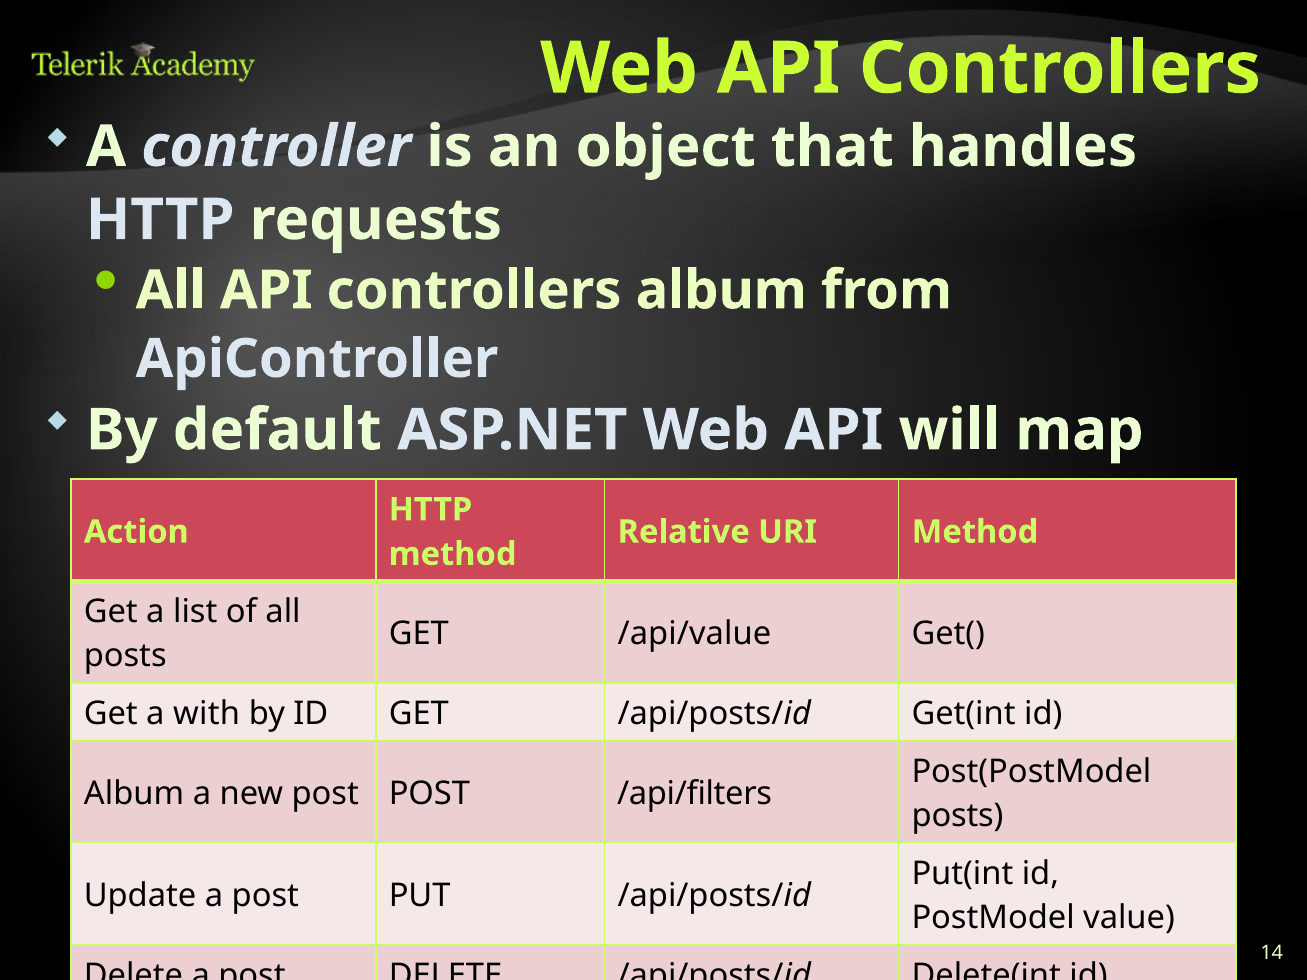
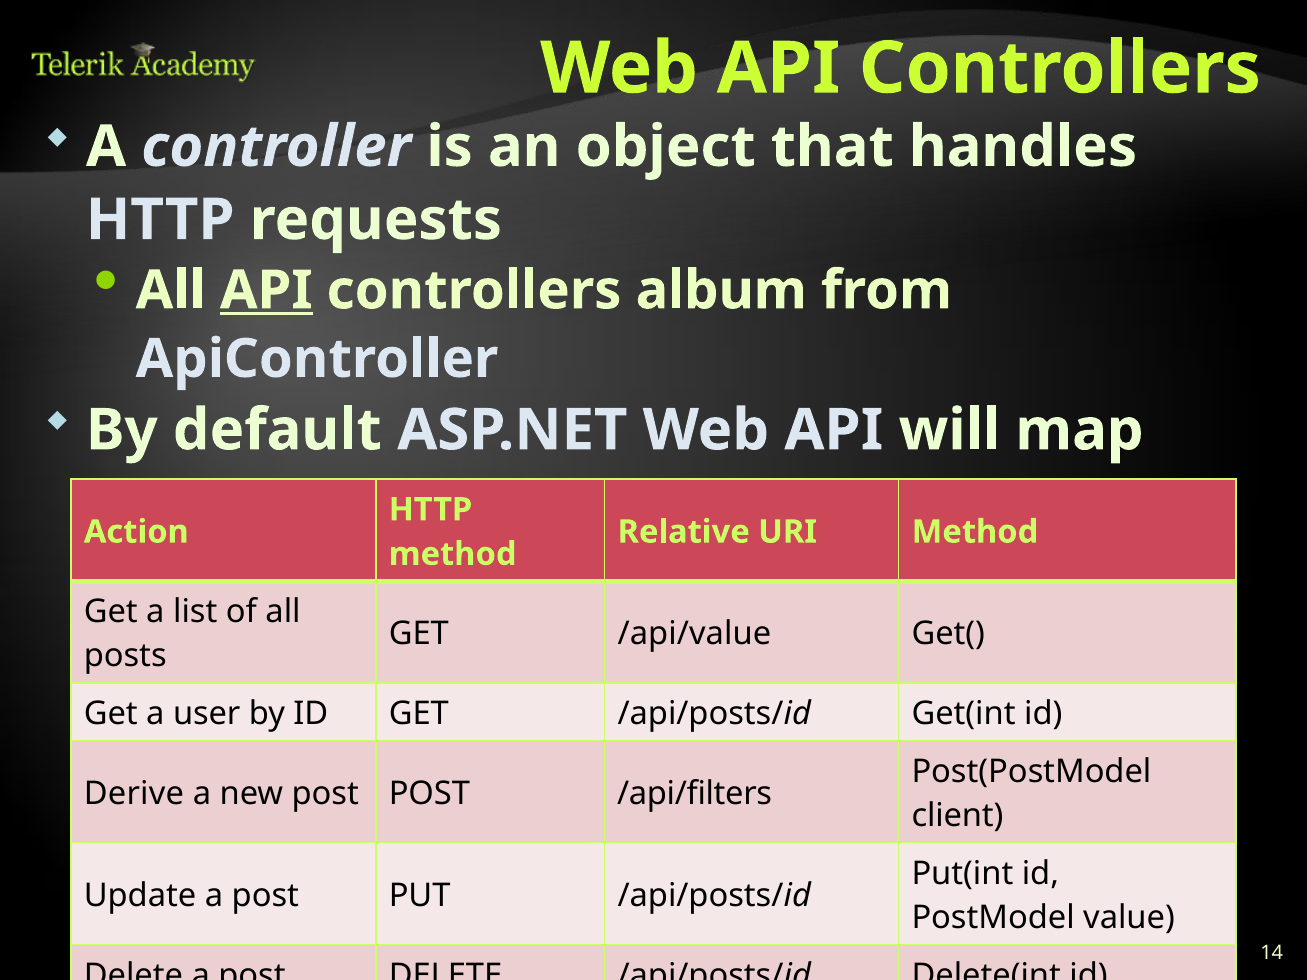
API underline: none -> present (266, 291)
with: with -> user (207, 714)
Album: Album -> Derive (134, 794)
posts: posts -> client (958, 816)
